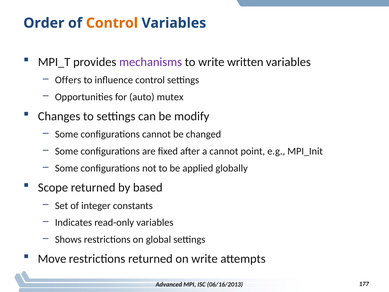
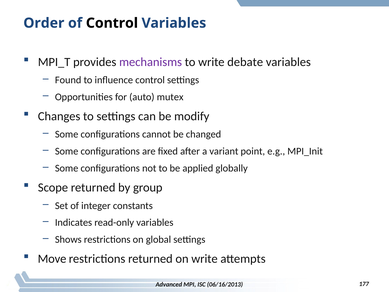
Control colour: orange -> black (112, 23)
written: written -> debate (245, 62)
Offers: Offers -> Found (68, 80)
a cannot: cannot -> variant (224, 151)
based: based -> group (148, 187)
